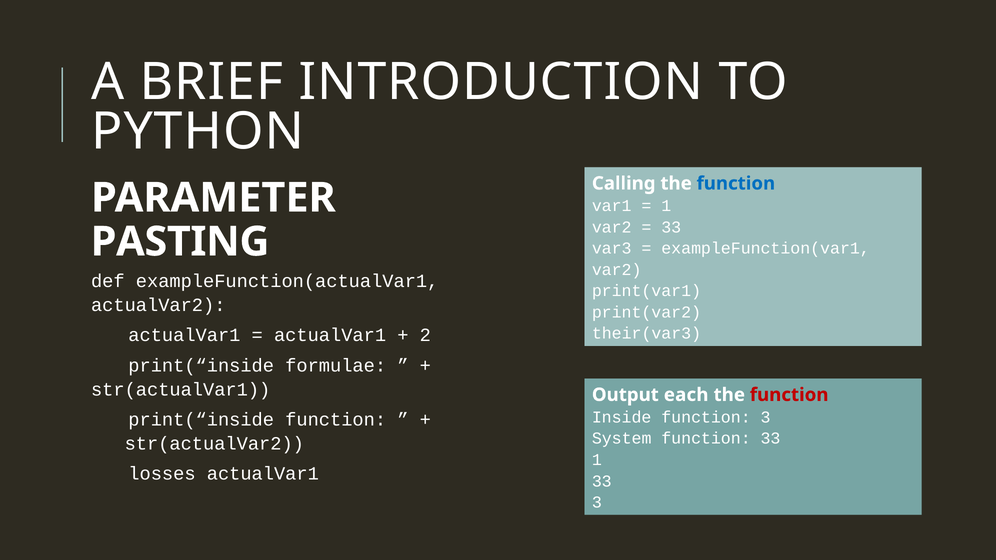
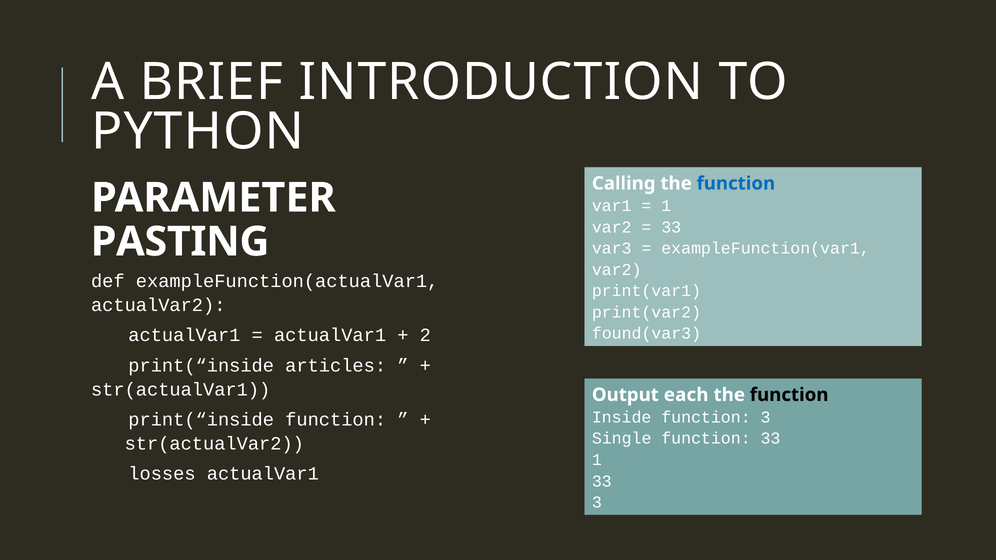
their(var3: their(var3 -> found(var3 (646, 334)
formulae: formulae -> articles (336, 366)
function colour: red -> black (789, 395)
System: System -> Single (622, 439)
